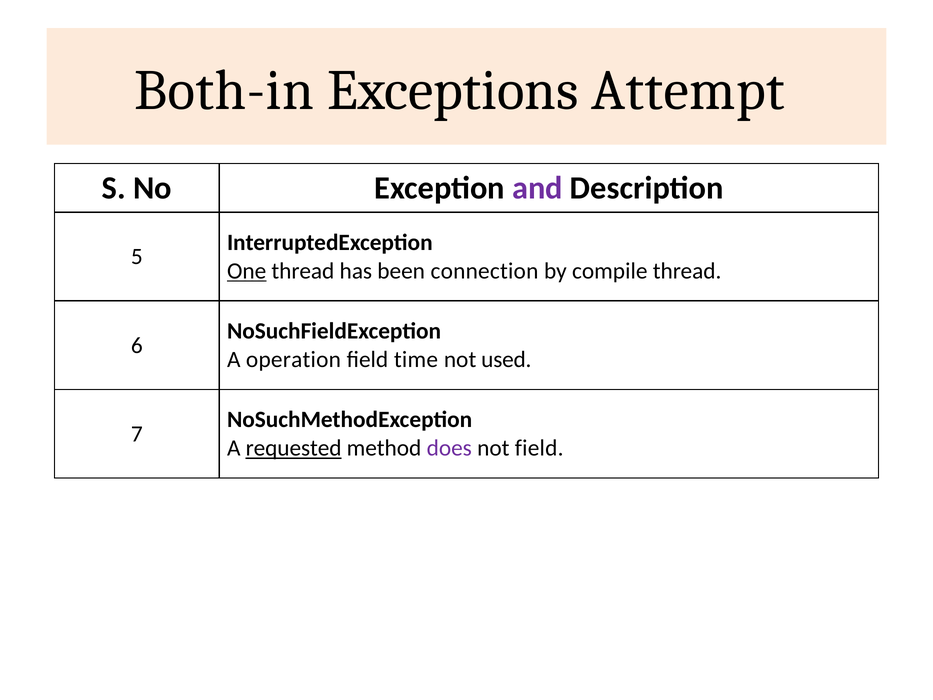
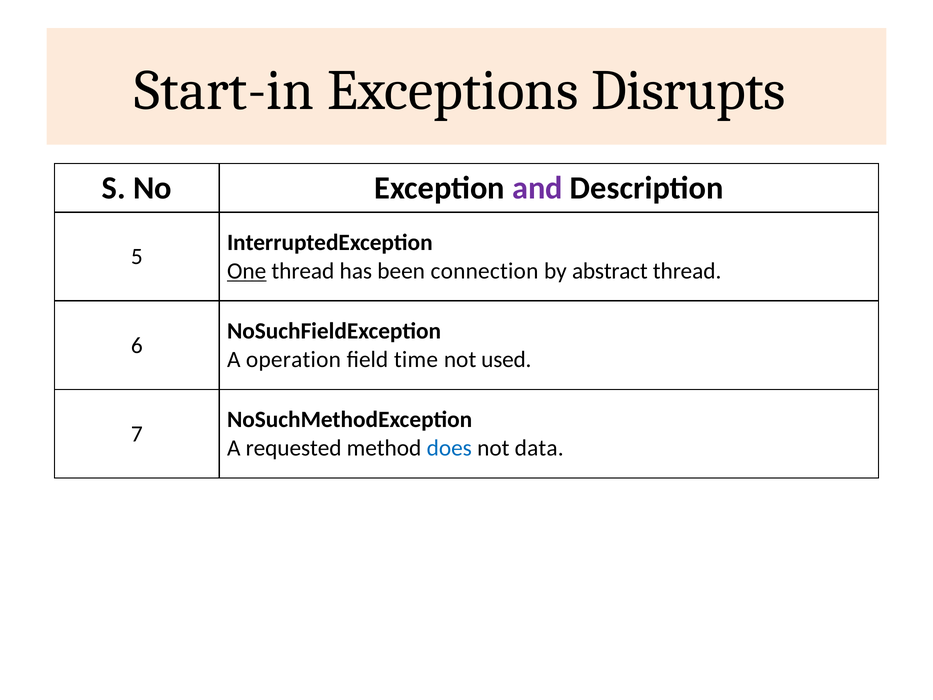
Both-in: Both-in -> Start-in (224, 90)
Attempt: Attempt -> Disrupts (688, 90)
compile: compile -> abstract (610, 271)
requested underline: present -> none (294, 448)
does colour: purple -> blue (449, 448)
not field: field -> data (539, 448)
